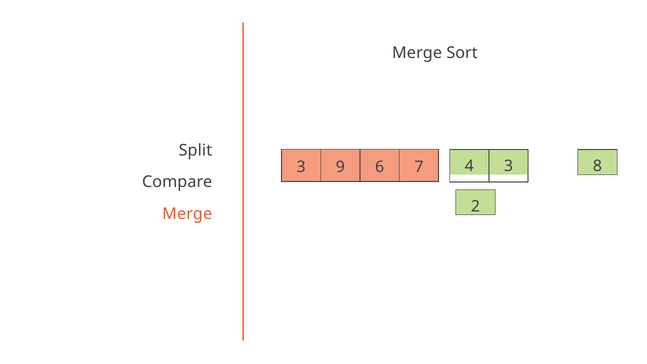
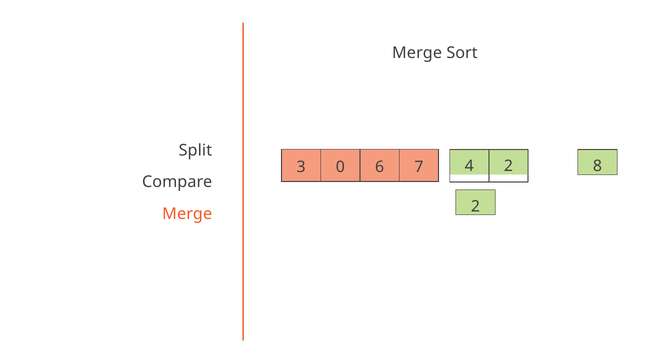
4 3: 3 -> 2 (508, 166)
9: 9 -> 0 (340, 167)
